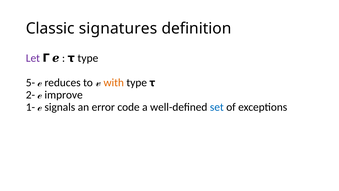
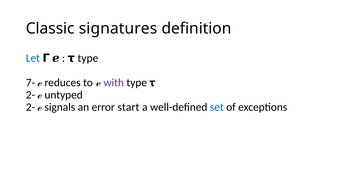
Let colour: purple -> blue (33, 58)
5-: 5- -> 7- (30, 82)
with colour: orange -> purple (114, 82)
improve: improve -> untyped (64, 95)
1-: 1- -> 2- (30, 107)
code: code -> start (128, 107)
